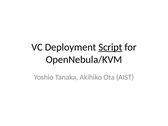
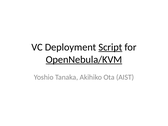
OpenNebula/KVM underline: none -> present (84, 60)
